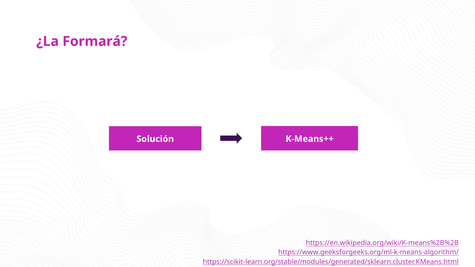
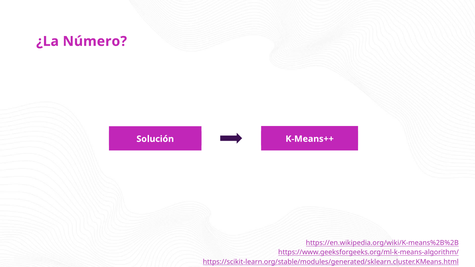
Formará: Formará -> Número (95, 41)
